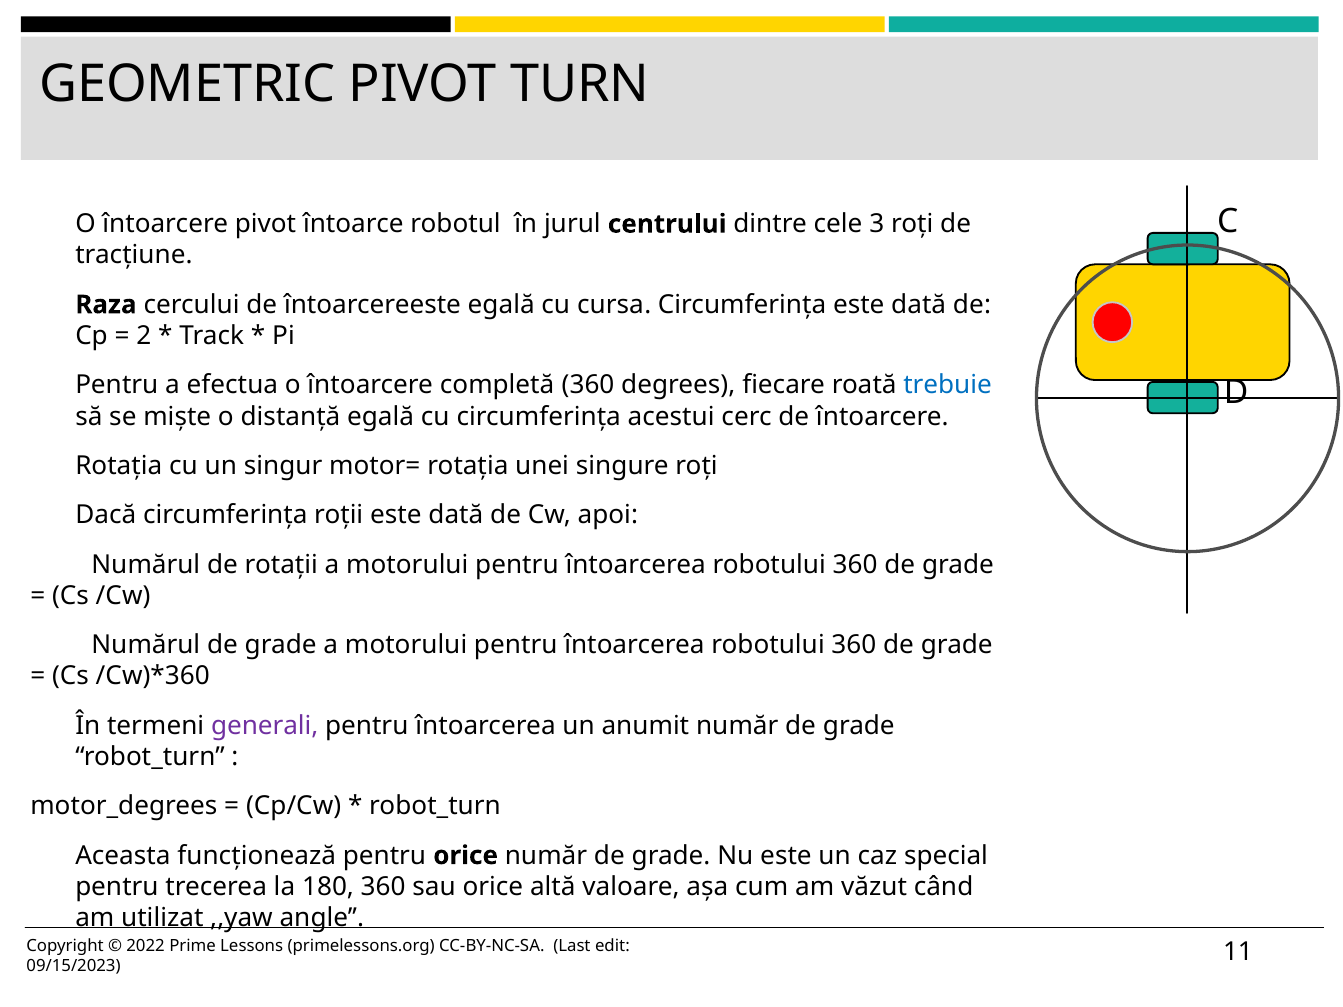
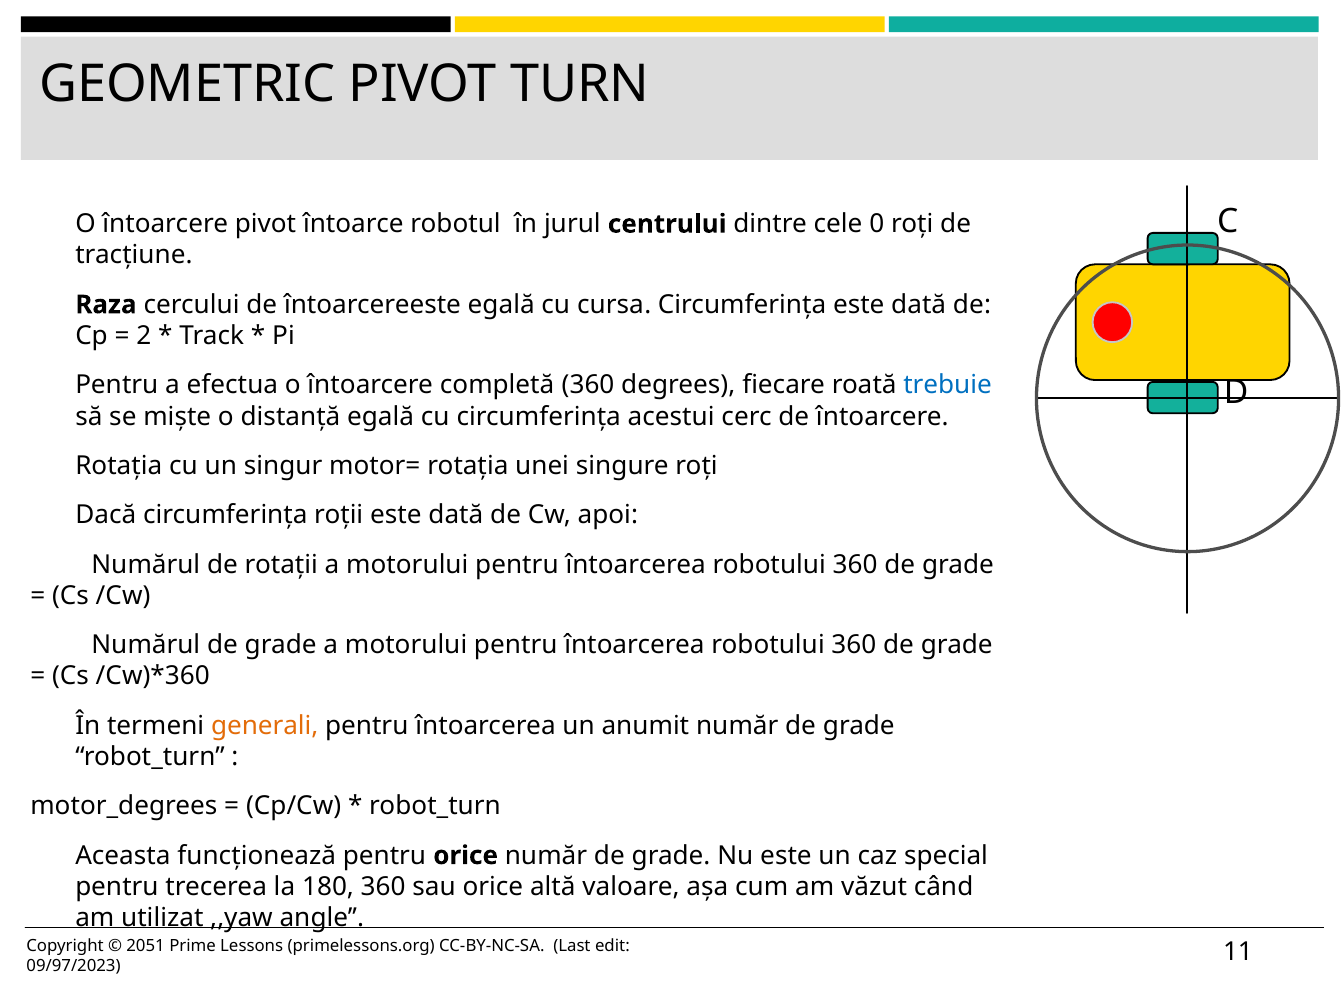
3: 3 -> 0 (877, 224)
generali colour: purple -> orange (265, 726)
2022: 2022 -> 2051 (146, 946)
09/15/2023: 09/15/2023 -> 09/97/2023 (74, 966)
